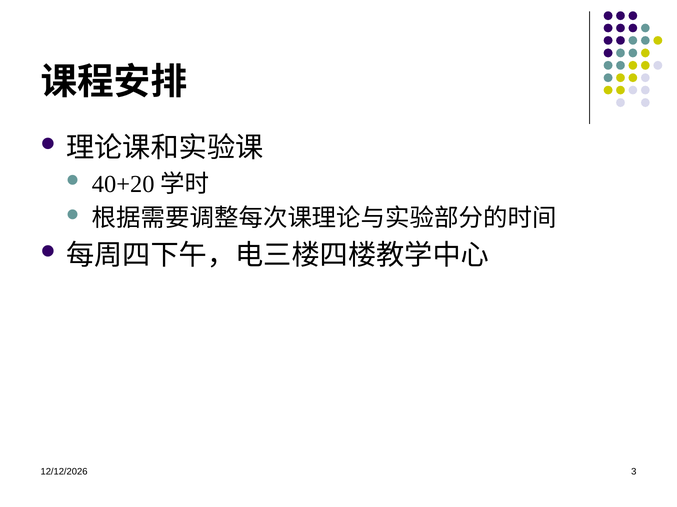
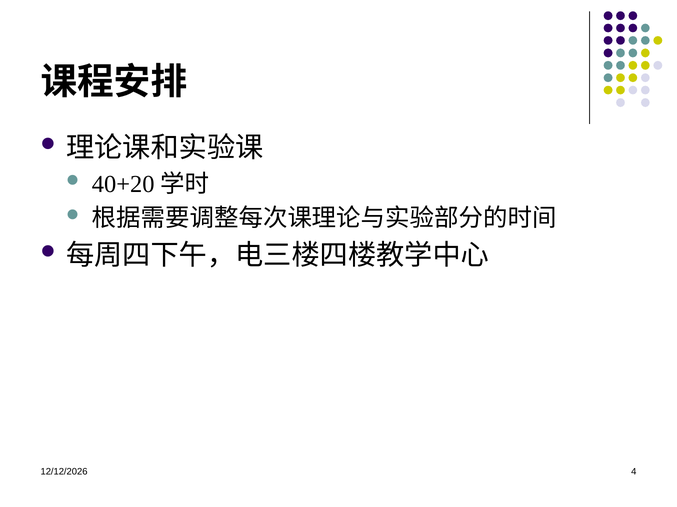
3: 3 -> 4 (634, 472)
